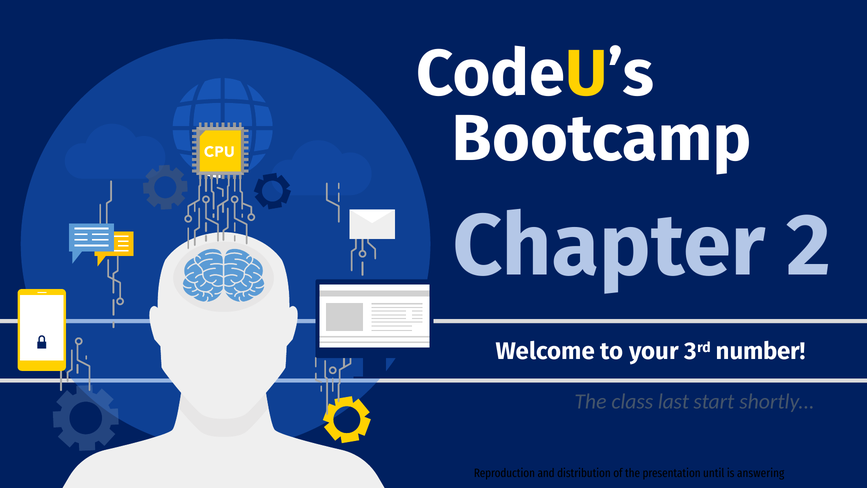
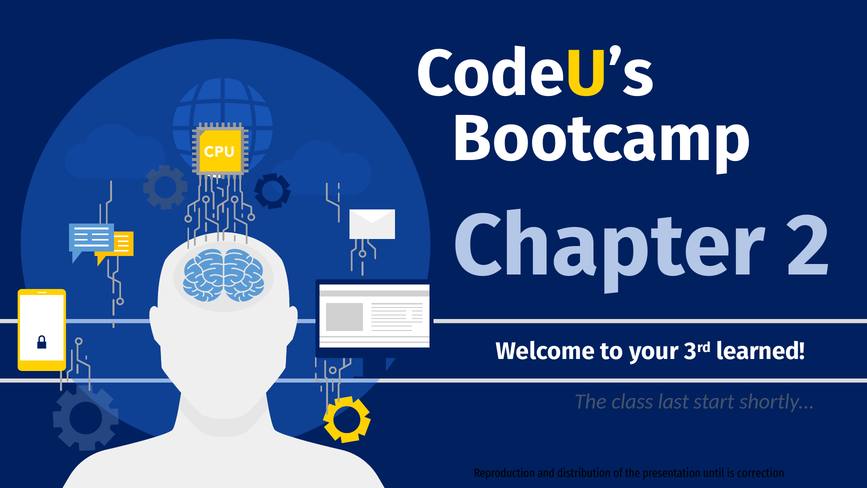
number: number -> learned (761, 351)
answering: answering -> correction (761, 473)
